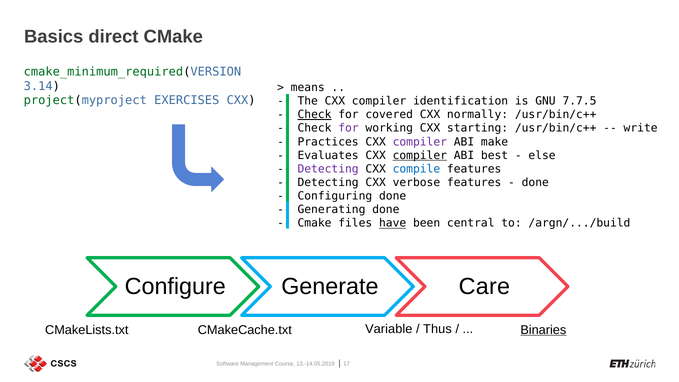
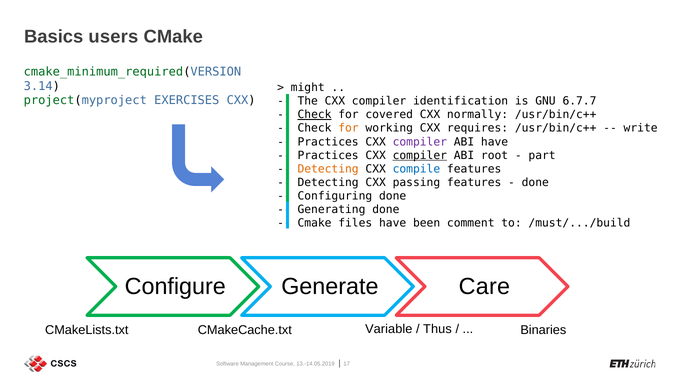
direct: direct -> users (113, 37)
means: means -> might (308, 87)
7.7.5: 7.7.5 -> 6.7.7 (579, 101)
for colour: purple -> orange (348, 128)
starting: starting -> requires (478, 128)
ABI make: make -> have (495, 142)
Evaluates: Evaluates -> Practices (328, 155)
best: best -> root (495, 155)
else: else -> part (542, 155)
Detecting colour: purple -> orange (328, 169)
verbose: verbose -> passing (416, 183)
have underline: present -> none (393, 223)
central: central -> comment (471, 223)
/argn/.../build: /argn/.../build -> /must/.../build (579, 223)
Binaries underline: present -> none (543, 330)
